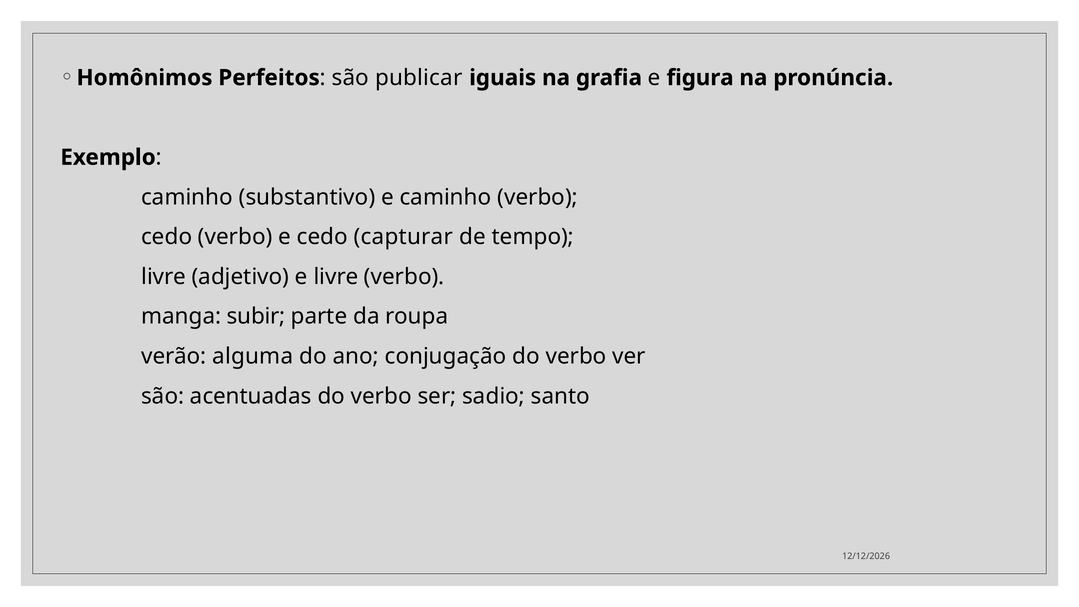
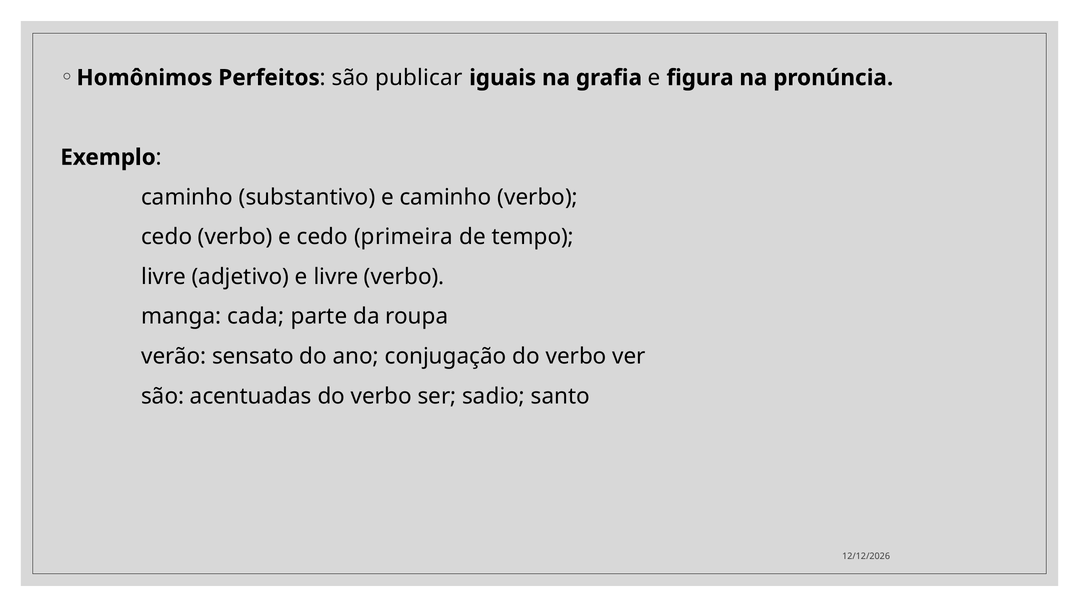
capturar: capturar -> primeira (403, 237)
subir: subir -> cada (256, 316)
alguma: alguma -> sensato (253, 356)
